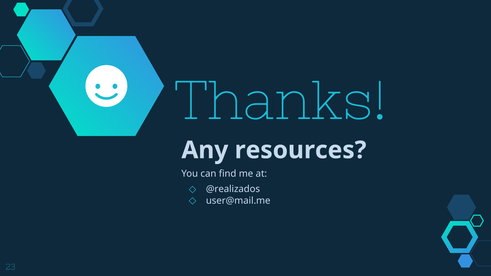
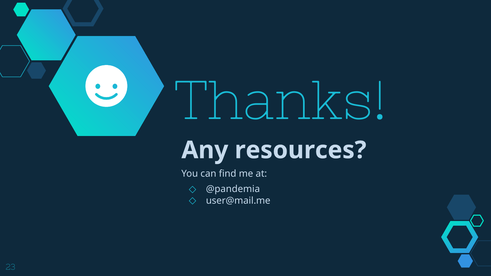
@realizados: @realizados -> @pandemia (233, 189)
